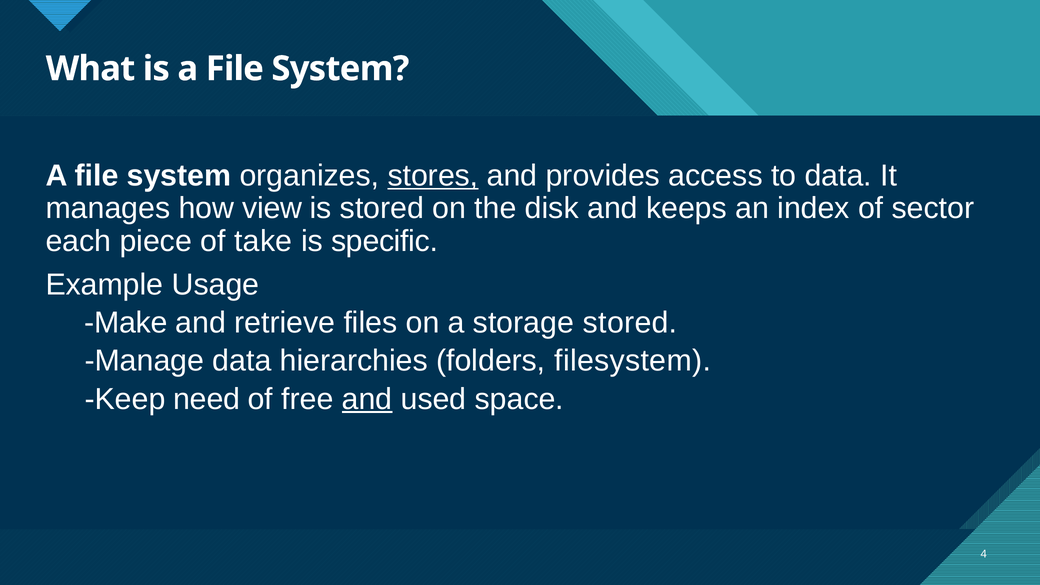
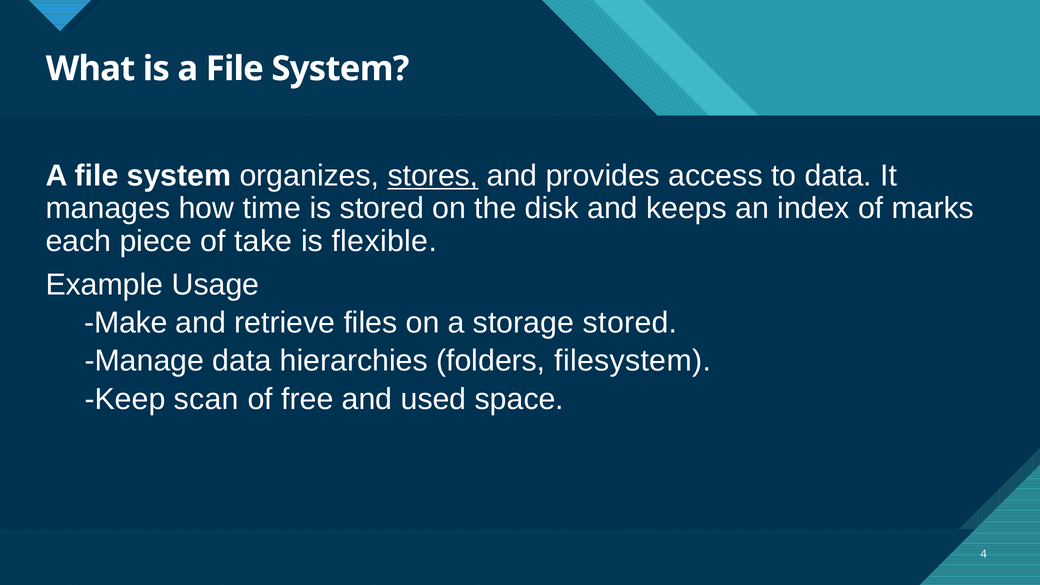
view: view -> time (272, 208)
sector: sector -> marks (933, 208)
specific: specific -> flexible (384, 241)
need: need -> scan (206, 399)
and underline: present -> none (367, 399)
